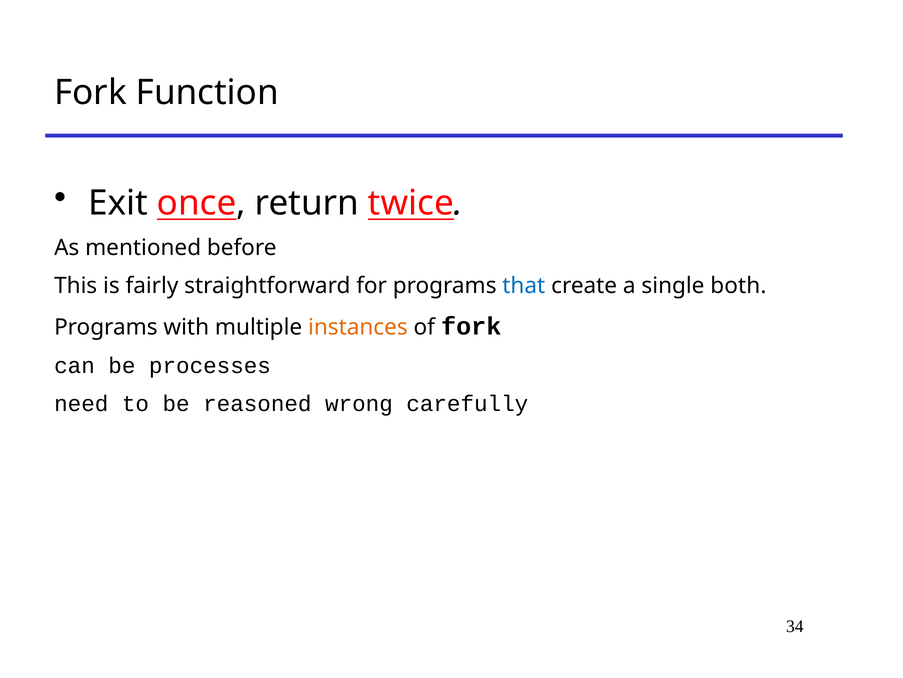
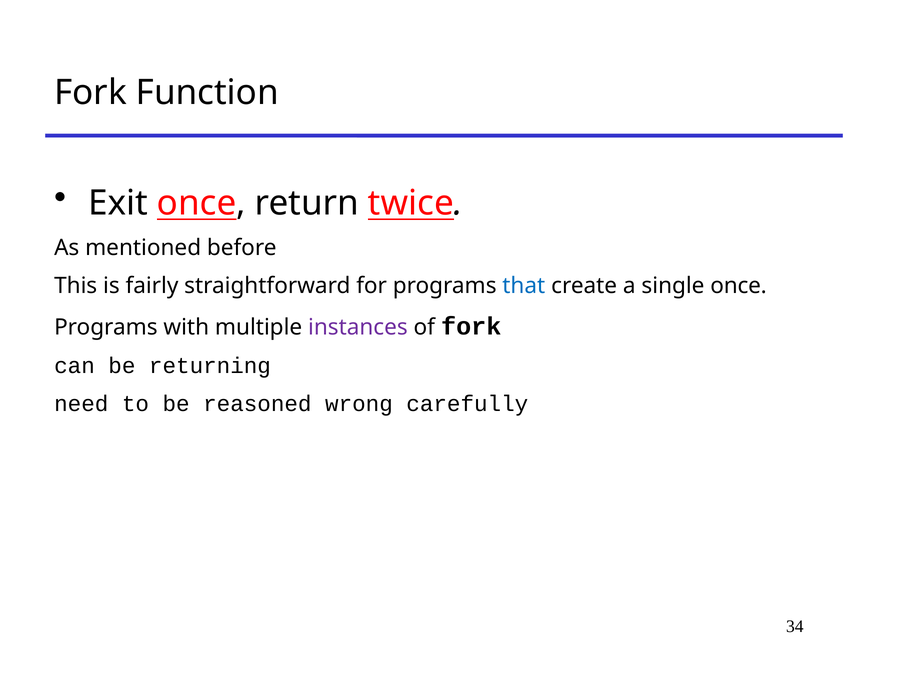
single both: both -> once (739, 285)
instances colour: orange -> purple (358, 327)
processes: processes -> returning (210, 365)
